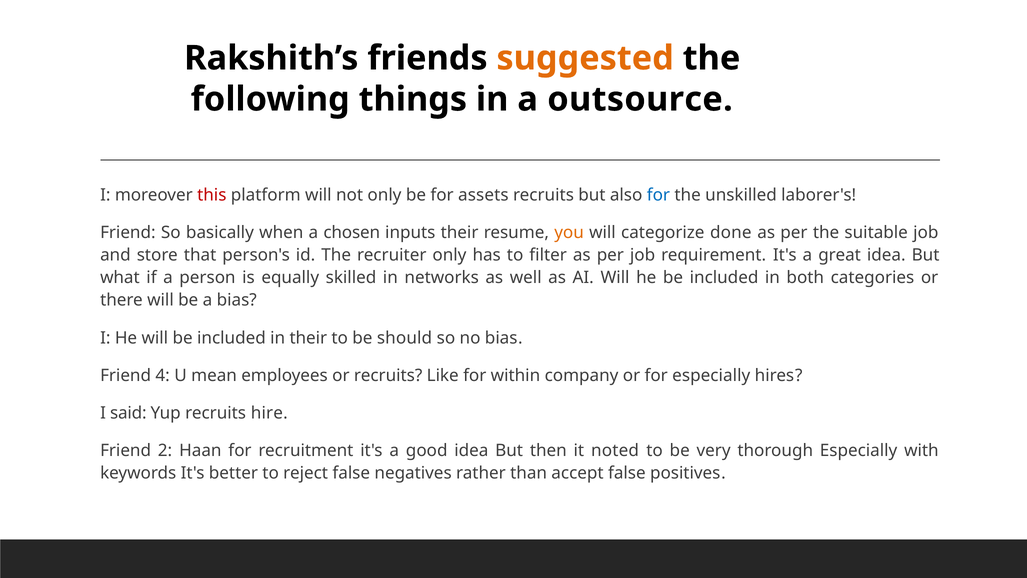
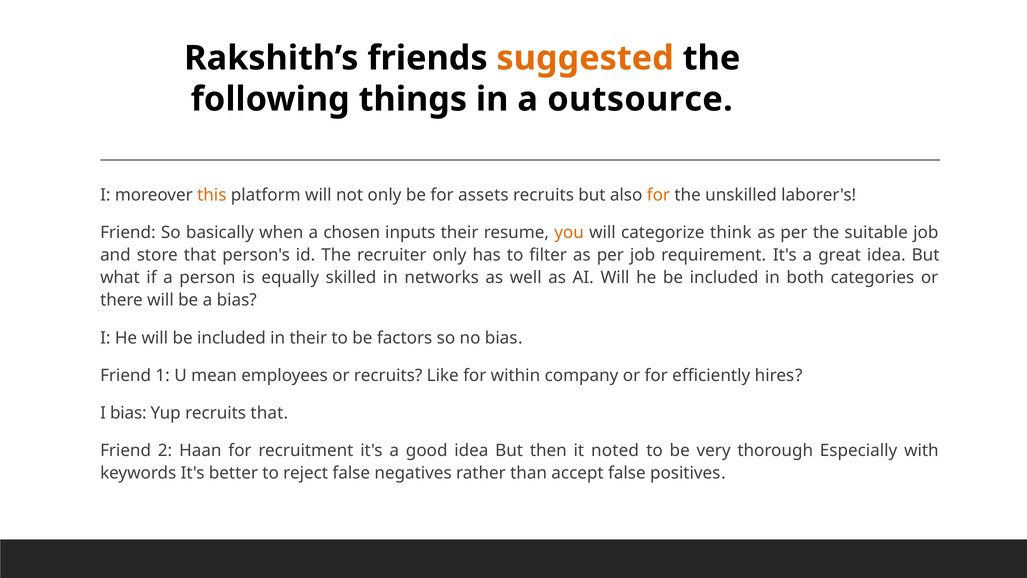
this colour: red -> orange (212, 195)
for colour: blue -> orange (658, 195)
done: done -> think (731, 232)
should: should -> factors (405, 338)
4: 4 -> 1 (163, 375)
for especially: especially -> efficiently (711, 375)
I said: said -> bias (128, 413)
recruits hire: hire -> that (269, 413)
